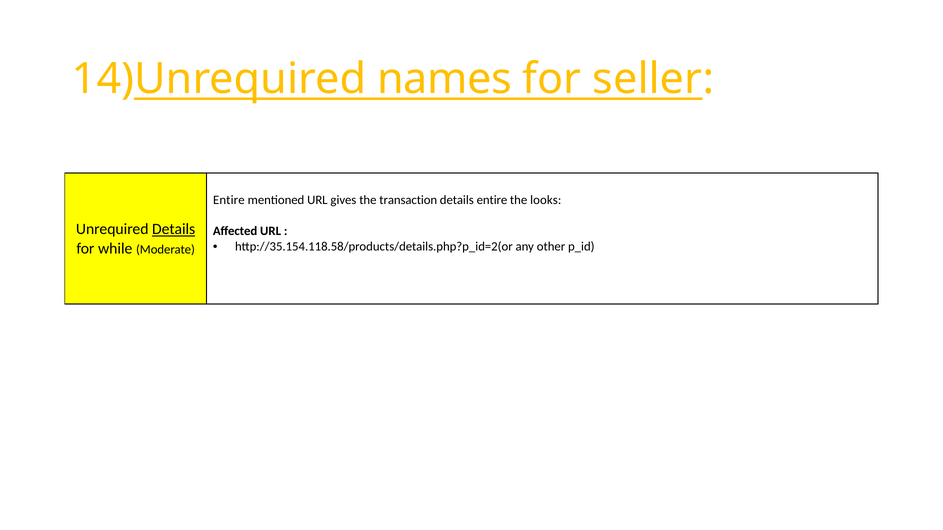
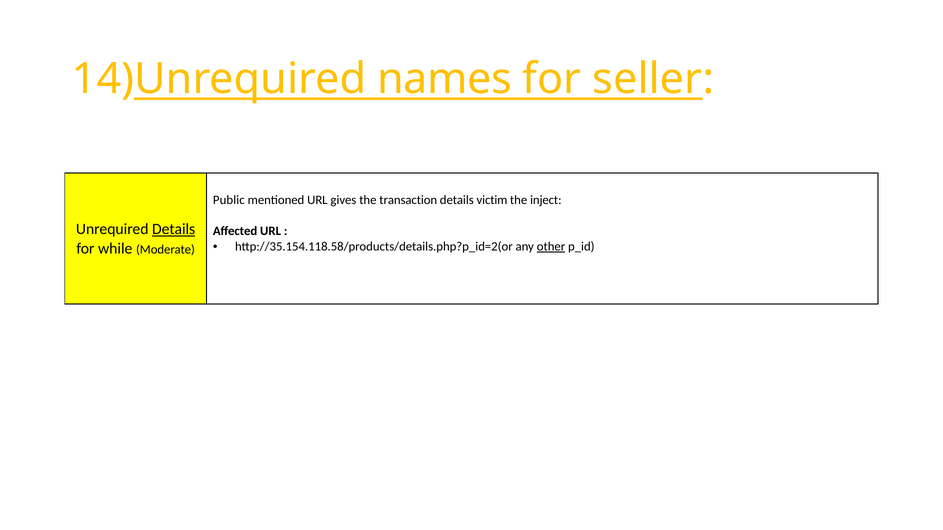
Entire: Entire -> Public (229, 200)
details entire: entire -> victim (492, 200)
looks: looks -> inject (546, 200)
other underline: none -> present (551, 247)
